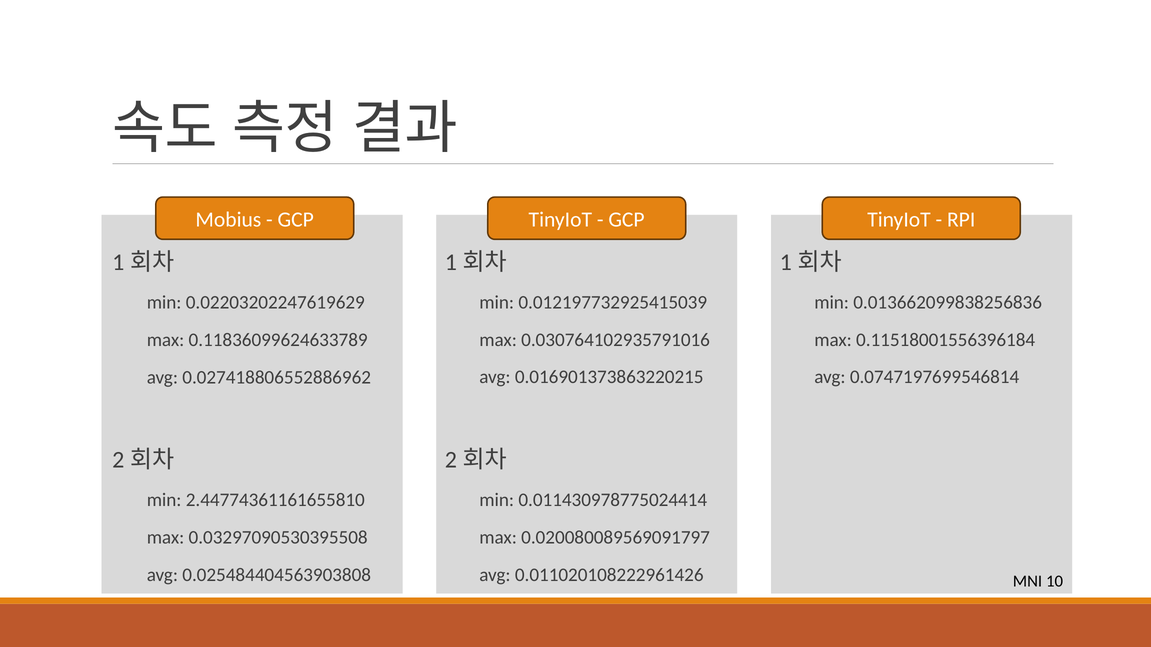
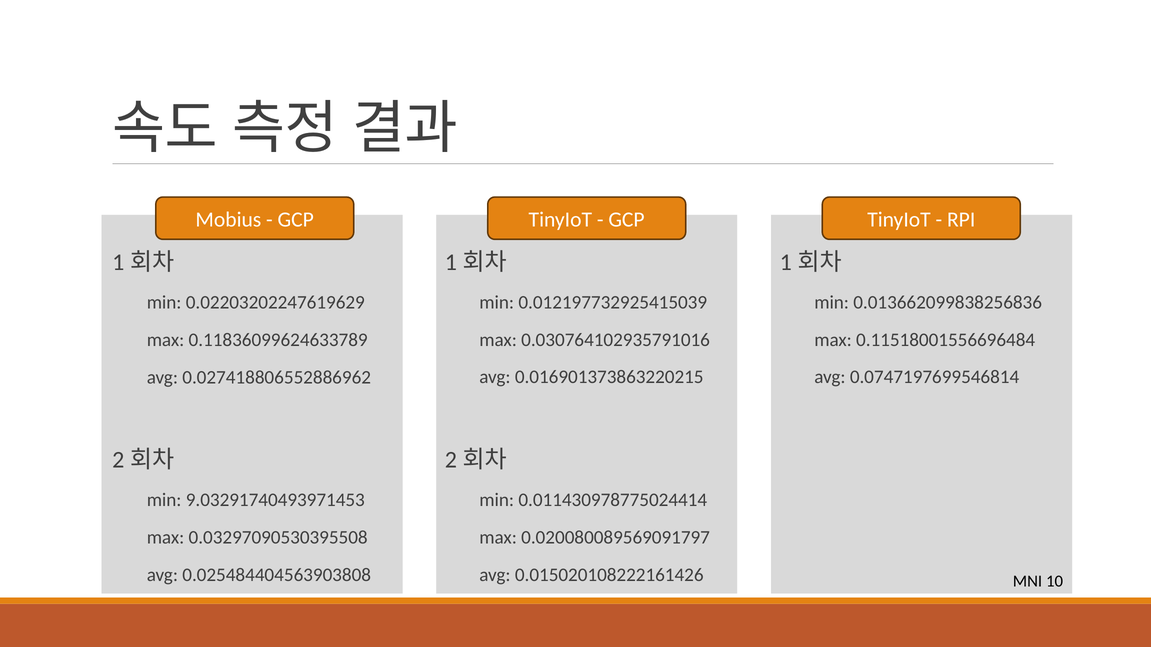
0.11518001556396184: 0.11518001556396184 -> 0.11518001556696484 (946, 340)
2.44774361161655810: 2.44774361161655810 -> 9.03291740493971453 (275, 500)
0.011020108222961426: 0.011020108222961426 -> 0.015020108222161426 (609, 575)
